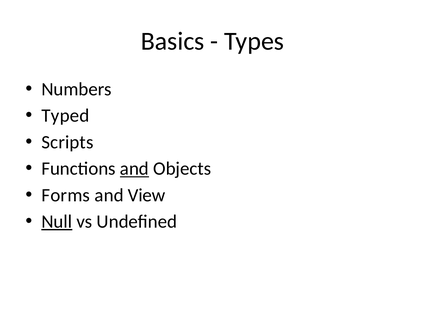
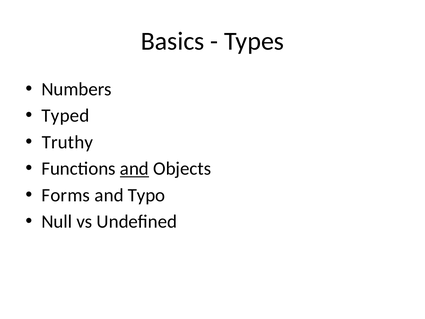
Scripts: Scripts -> Truthy (67, 142)
View: View -> Typo (146, 195)
Null underline: present -> none (57, 221)
